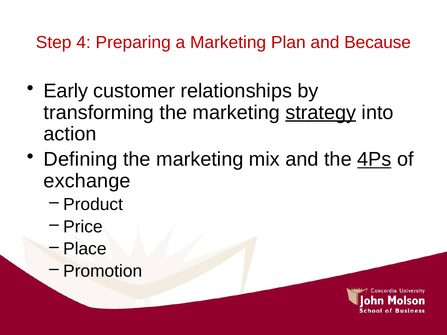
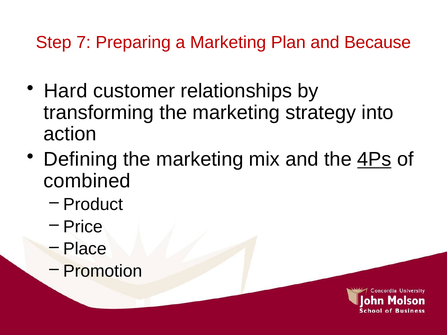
4: 4 -> 7 (84, 43)
Early: Early -> Hard (66, 91)
strategy underline: present -> none (321, 113)
exchange: exchange -> combined (87, 181)
